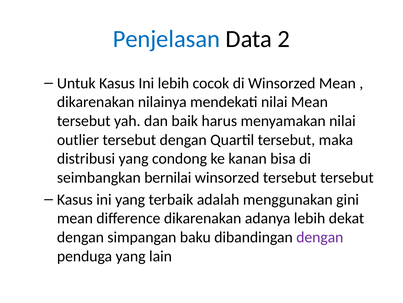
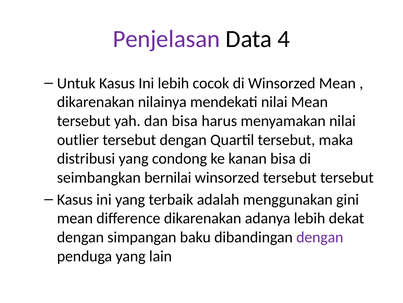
Penjelasan colour: blue -> purple (166, 39)
2: 2 -> 4 (284, 39)
dan baik: baik -> bisa (185, 121)
